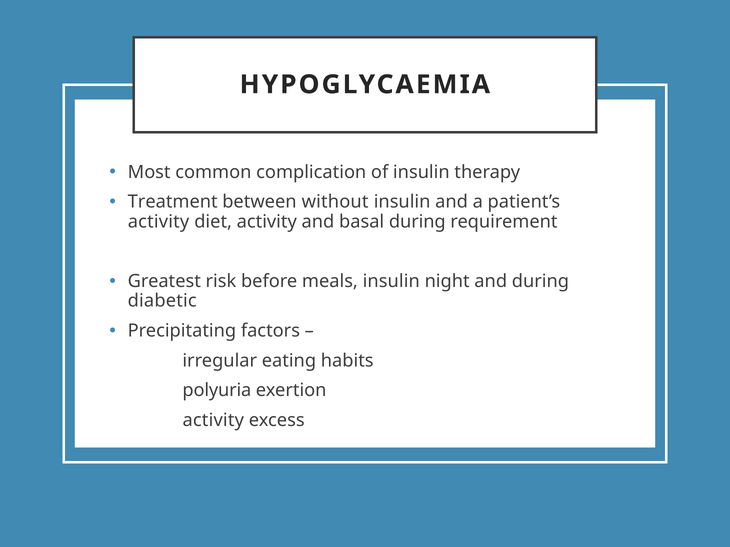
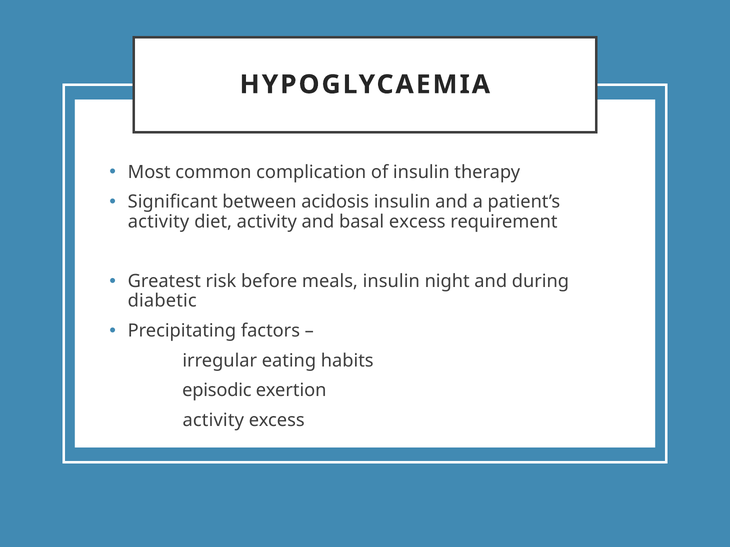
Treatment: Treatment -> Significant (173, 202)
without: without -> acidosis (335, 202)
basal during: during -> excess (417, 222)
polyuria: polyuria -> episodic (217, 391)
